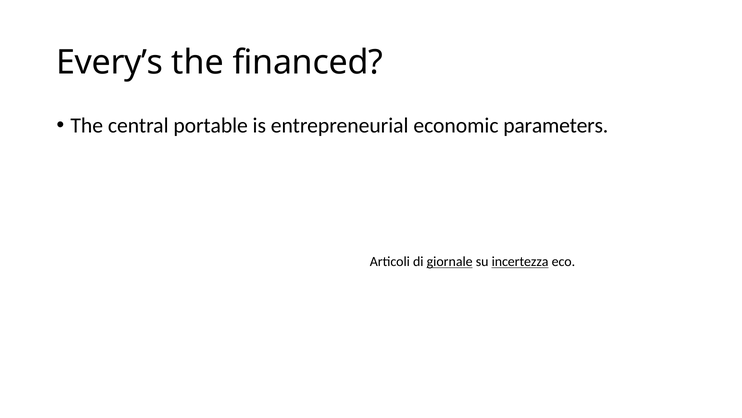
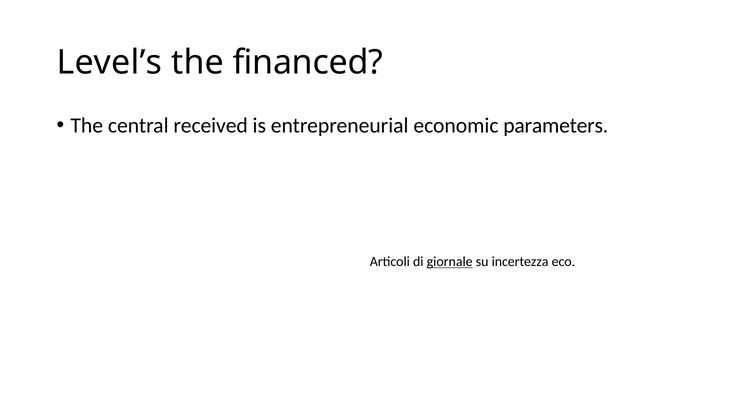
Every’s: Every’s -> Level’s (109, 62)
portable: portable -> received (211, 125)
incertezza underline: present -> none (520, 261)
